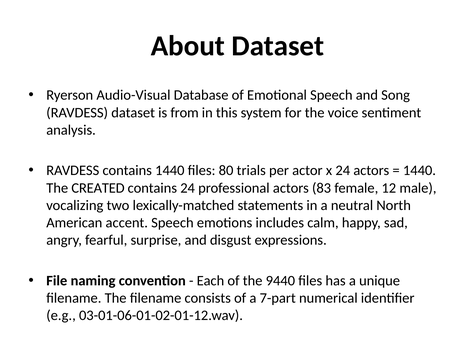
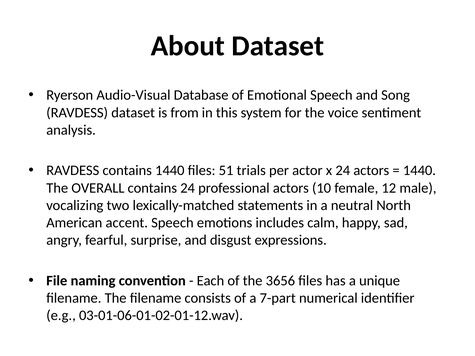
80: 80 -> 51 (226, 171)
CREATED: CREATED -> OVERALL (98, 188)
83: 83 -> 10 (322, 188)
9440: 9440 -> 3656 (280, 281)
